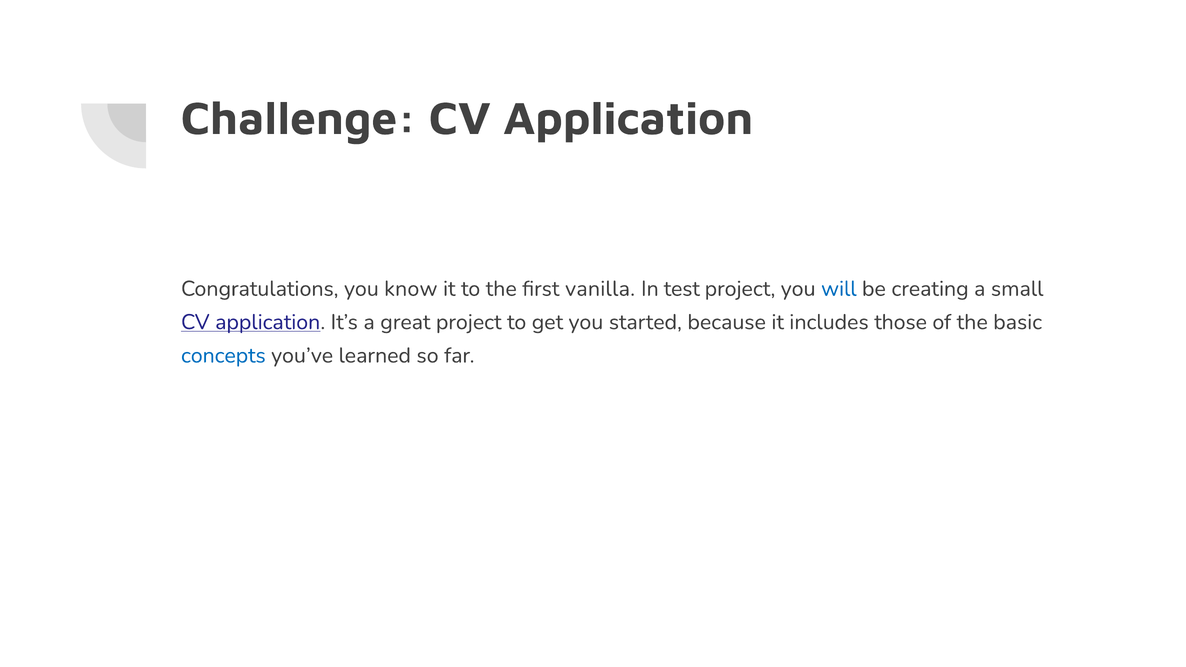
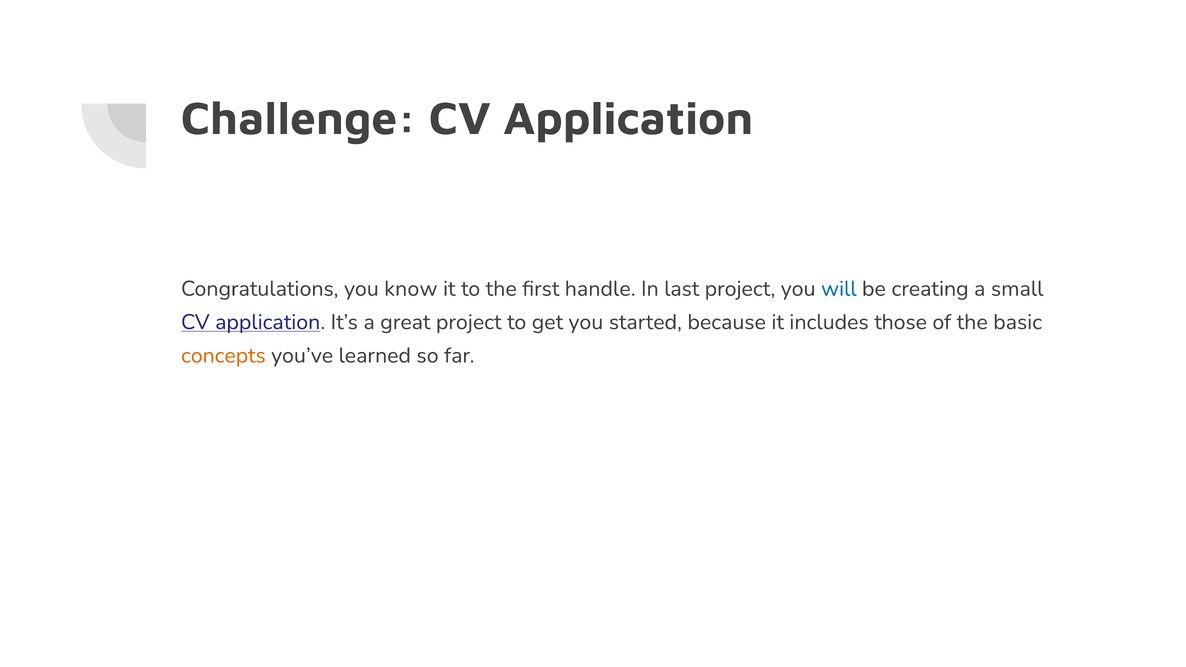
vanilla: vanilla -> handle (600, 289)
test: test -> last (682, 289)
concepts colour: blue -> orange (223, 356)
